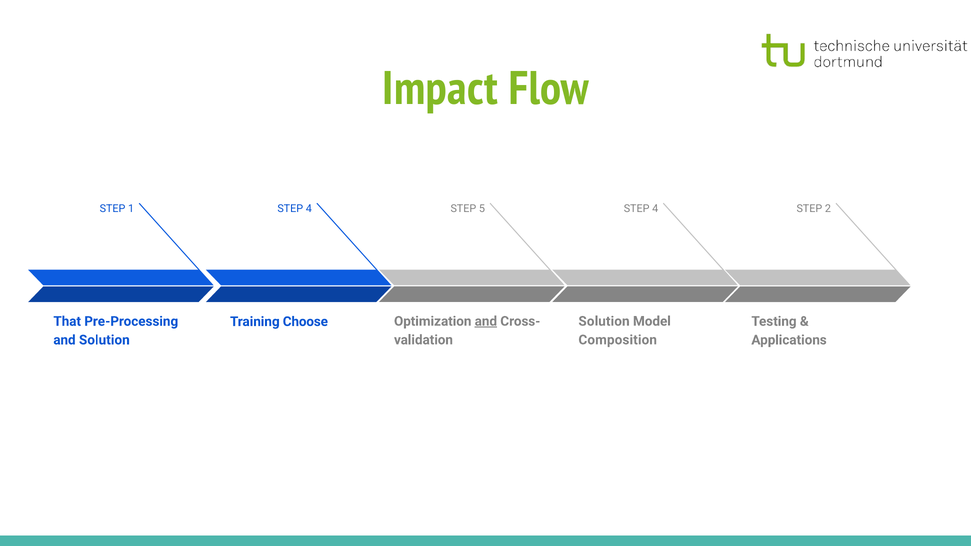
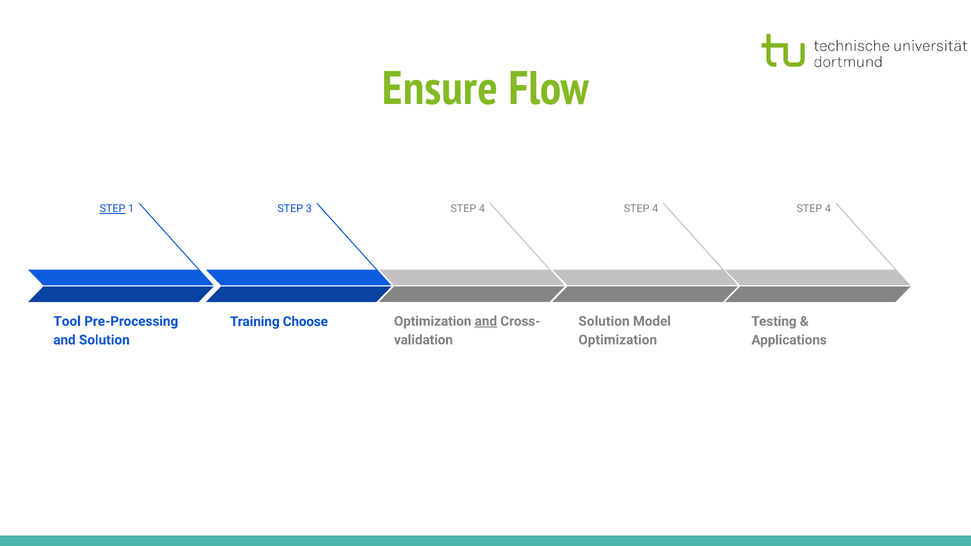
Impact: Impact -> Ensure (440, 89)
5: 5 -> 4 (482, 209)
STEP underline: none -> present (113, 209)
4: 4 -> 3 (309, 209)
2: 2 -> 4 (828, 209)
That: That -> Tool (67, 321)
Composition: Composition -> Optimization (618, 340)
